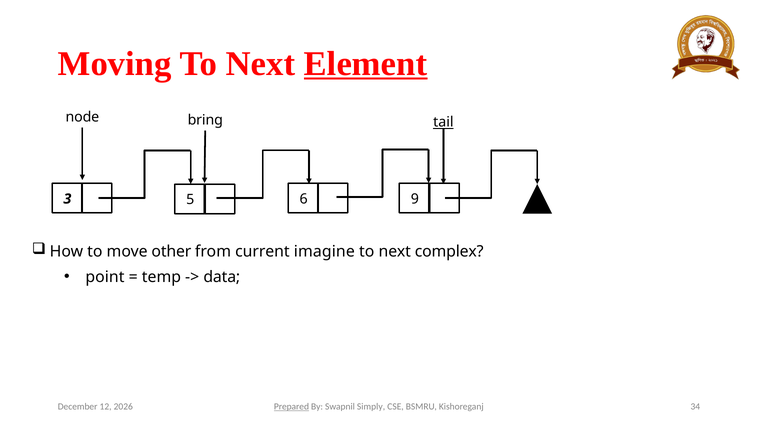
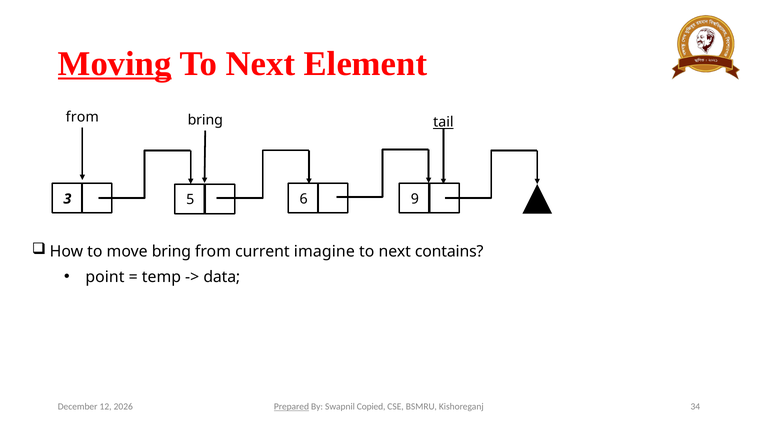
Moving underline: none -> present (115, 64)
Element underline: present -> none (366, 64)
node: node -> from (82, 117)
move other: other -> bring (171, 252)
complex: complex -> contains (449, 252)
Simply: Simply -> Copied (371, 407)
